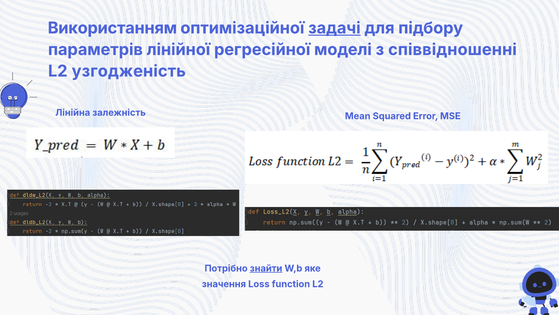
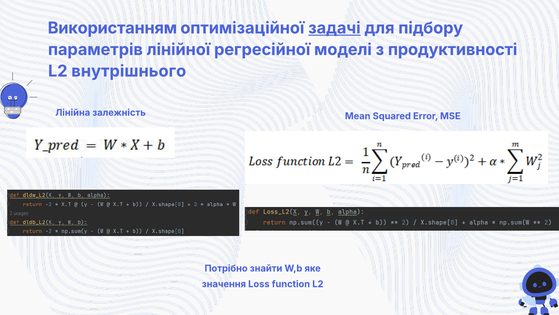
співвідношенні: співвідношенні -> продуктивності (453, 50)
узгодженість: узгодженість -> внутрішнього (129, 71)
знайти underline: present -> none (266, 268)
